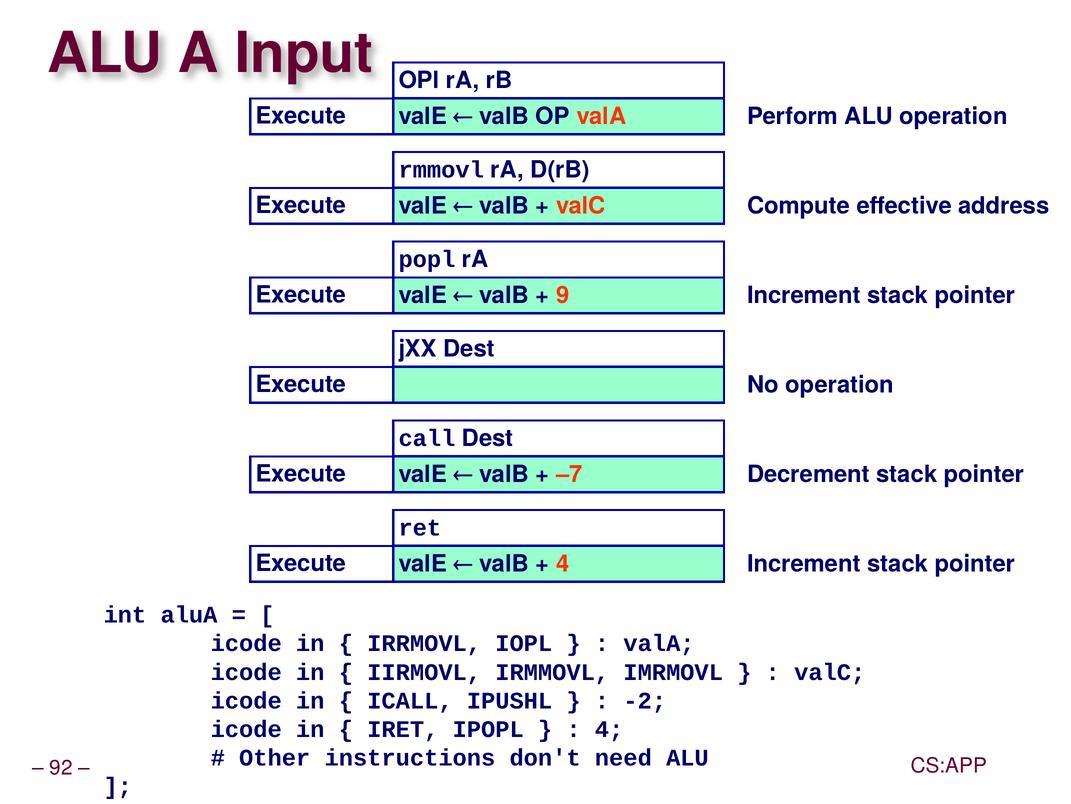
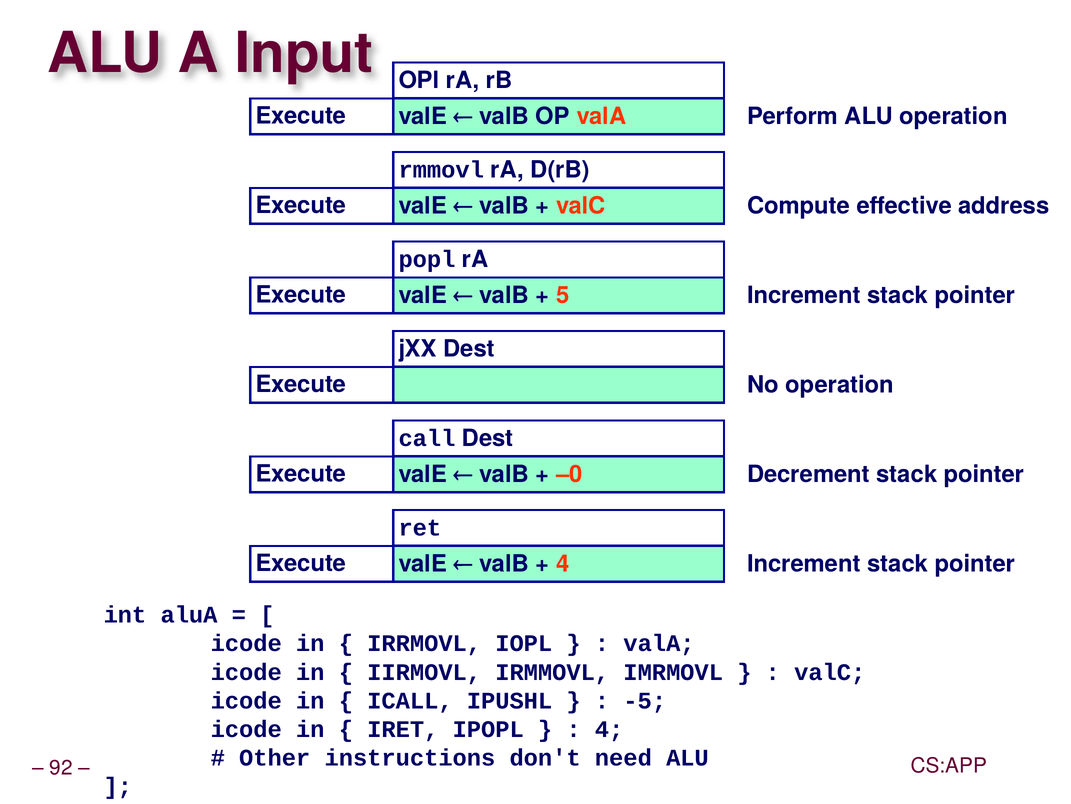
9: 9 -> 5 (563, 295)
–7: –7 -> –0 (569, 474)
-2: -2 -> -5 (645, 700)
